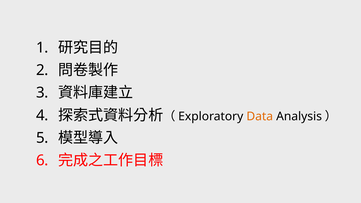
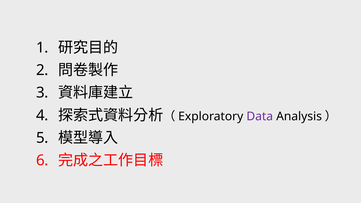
Data colour: orange -> purple (260, 116)
